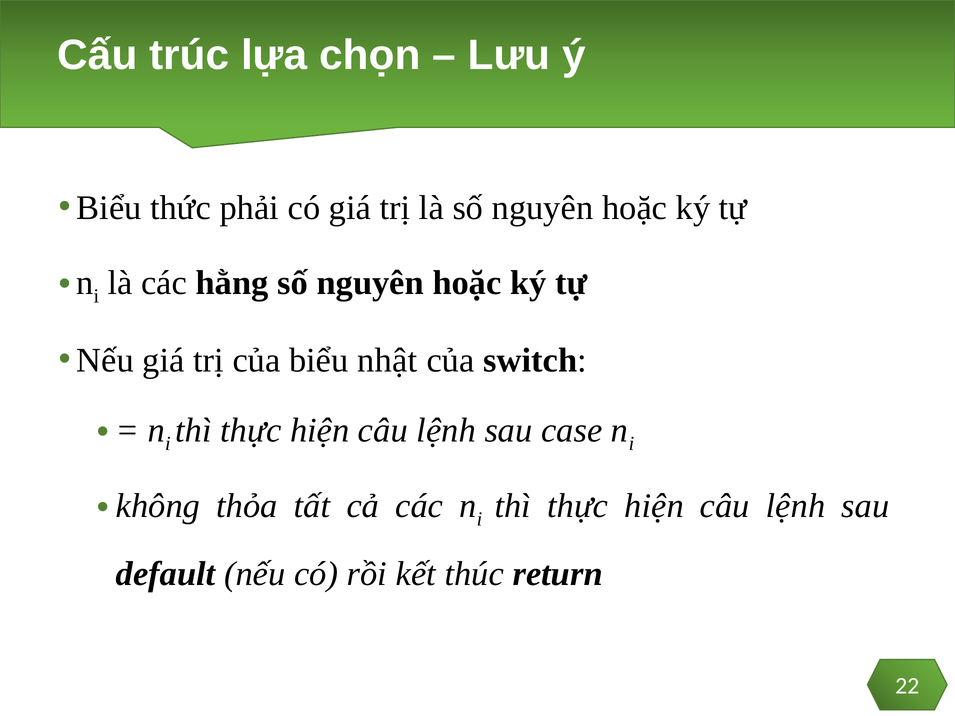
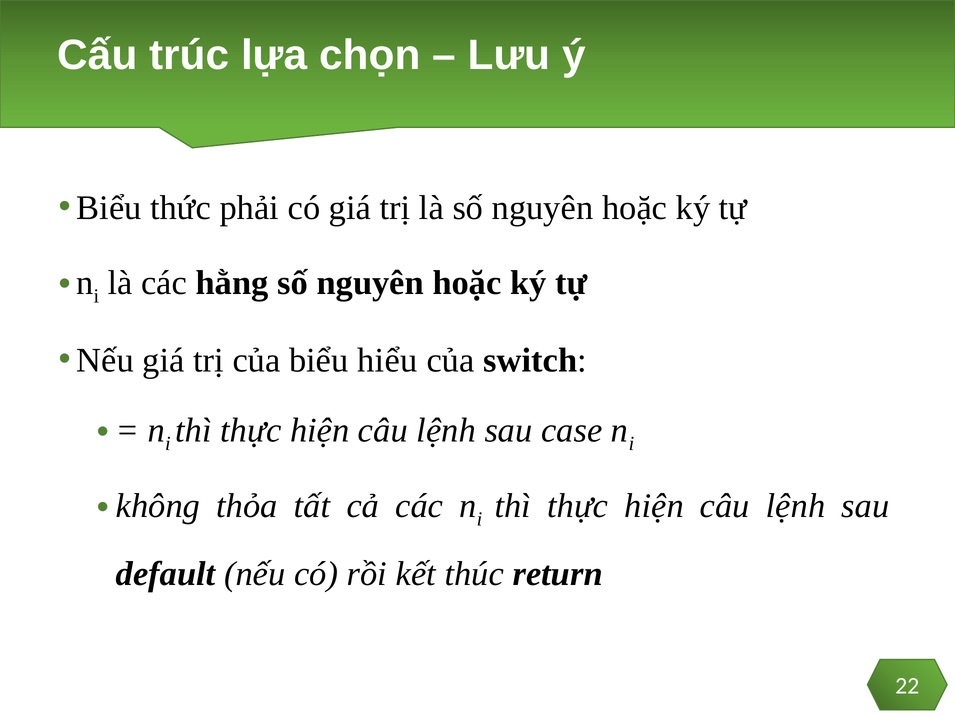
nhật: nhật -> hiểu (387, 361)
